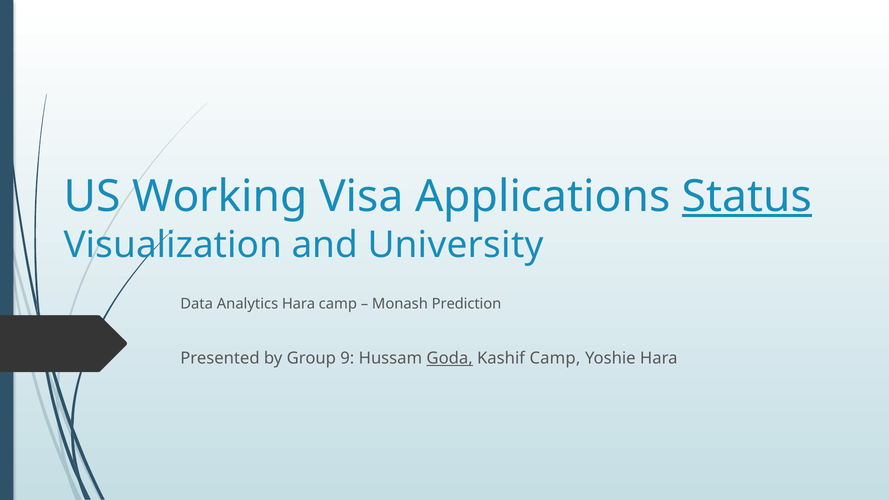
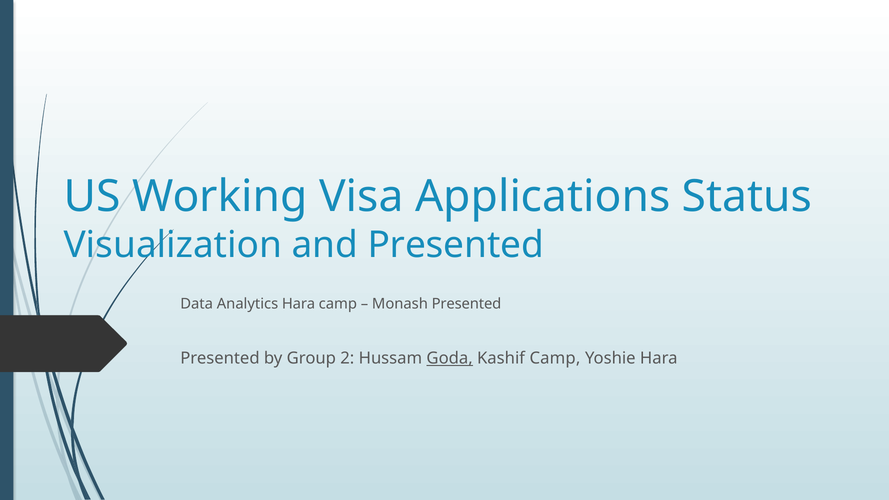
Status underline: present -> none (747, 196)
and University: University -> Presented (456, 245)
Monash Prediction: Prediction -> Presented (466, 304)
9: 9 -> 2 (347, 358)
